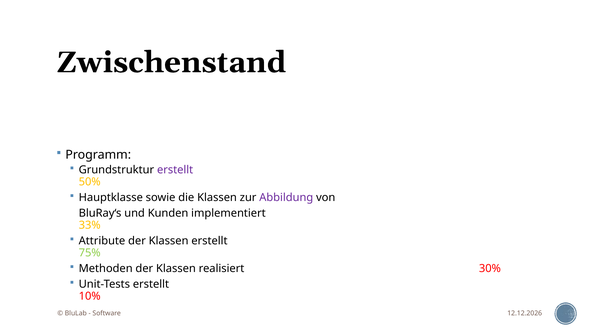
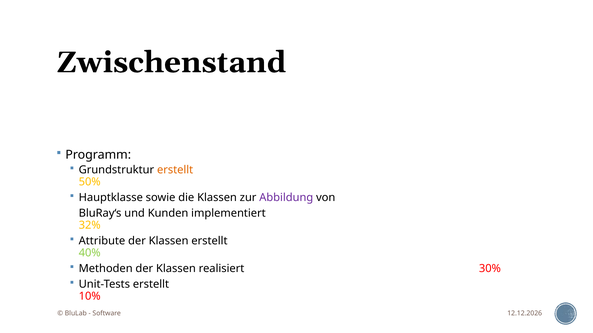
erstellt colour: purple -> orange (175, 170)
33%: 33% -> 32% (90, 226)
75%: 75% -> 40% (90, 253)
